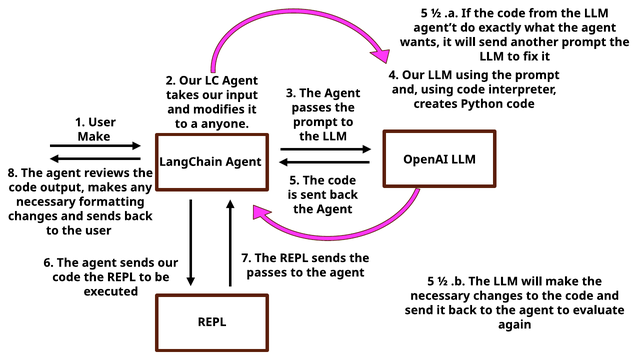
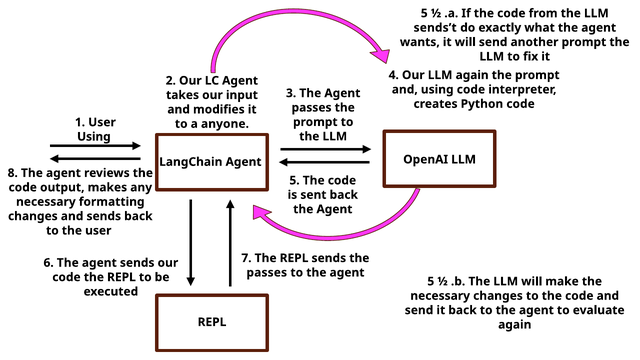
agent’t: agent’t -> sends’t (435, 28)
LLM using: using -> again (472, 75)
Make: Make -> Using (94, 137)
